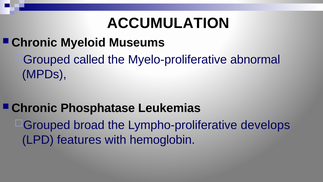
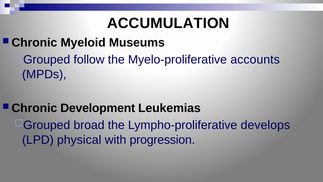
called: called -> follow (89, 60)
abnormal: abnormal -> accounts (255, 60)
Phosphatase: Phosphatase -> Development (98, 108)
features: features -> physical (79, 140)
hemoglobin: hemoglobin -> progression (162, 140)
